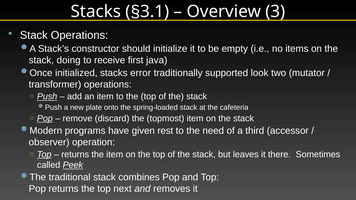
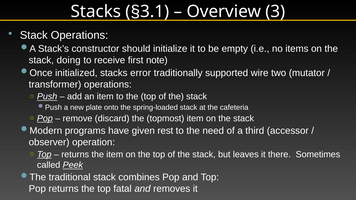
java: java -> note (157, 60)
look: look -> wire (260, 73)
next: next -> fatal (123, 189)
